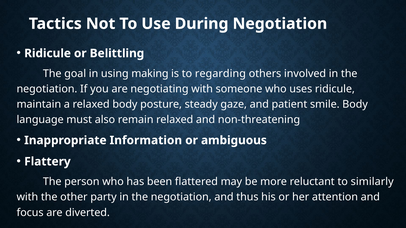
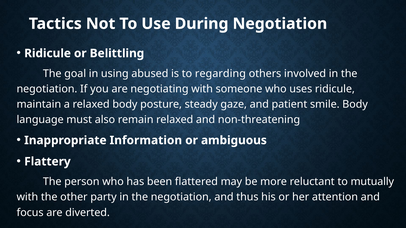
making: making -> abused (150, 74)
similarly: similarly -> mutually (372, 182)
